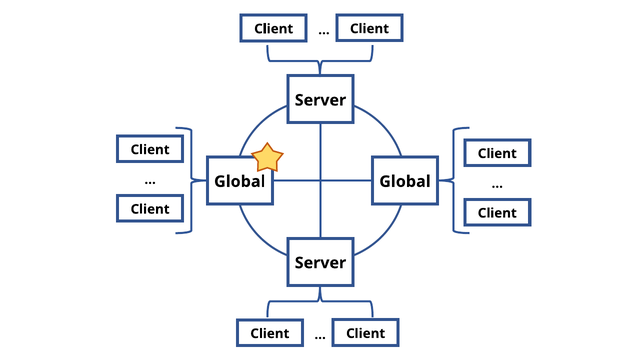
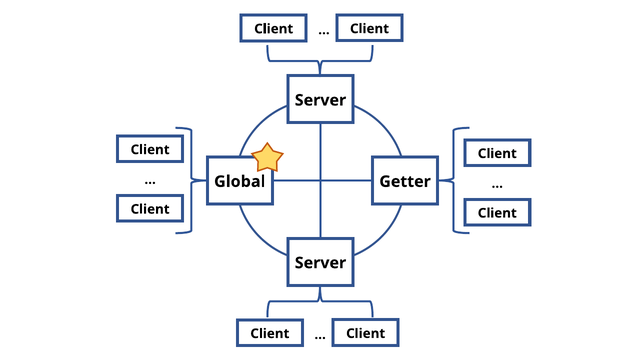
Global: Global -> Getter (405, 181)
